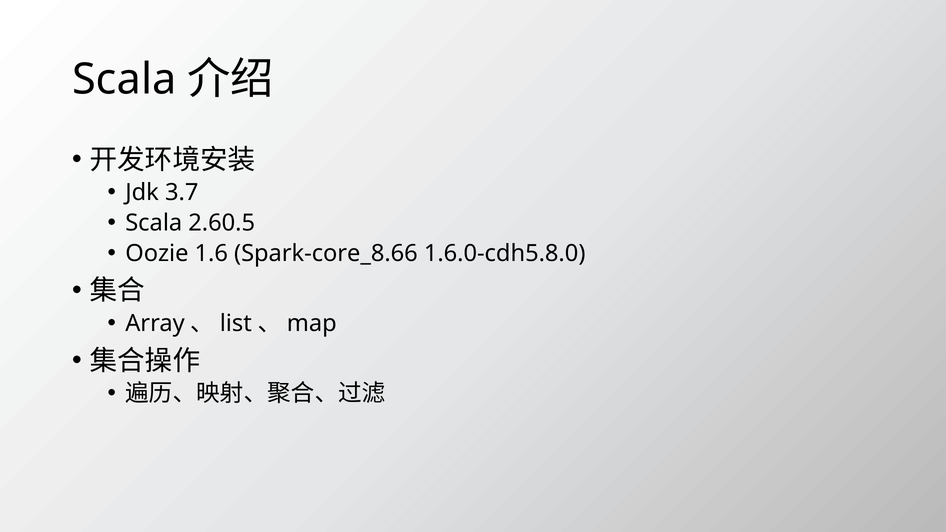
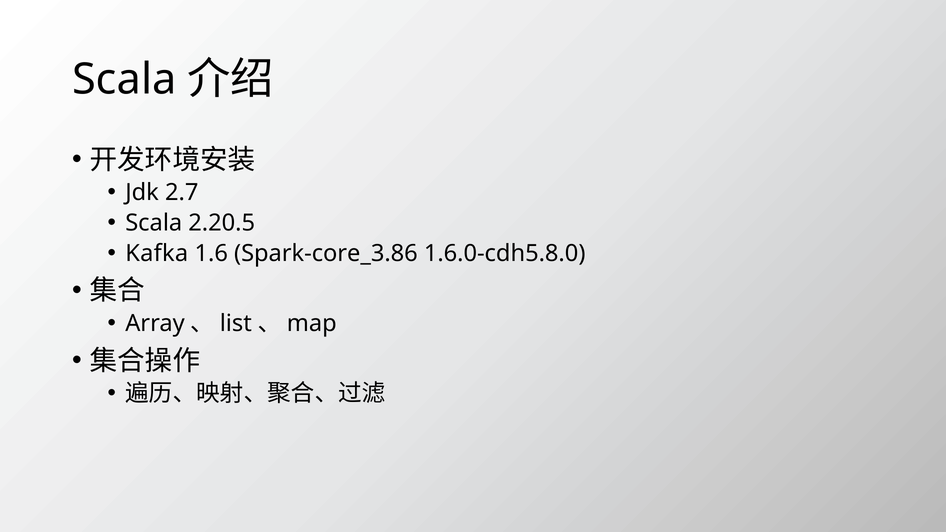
3.7: 3.7 -> 2.7 (182, 193)
2.60.5: 2.60.5 -> 2.20.5 (222, 223)
Oozie: Oozie -> Kafka (157, 253)
Spark-core_8.66: Spark-core_8.66 -> Spark-core_3.86 (326, 253)
